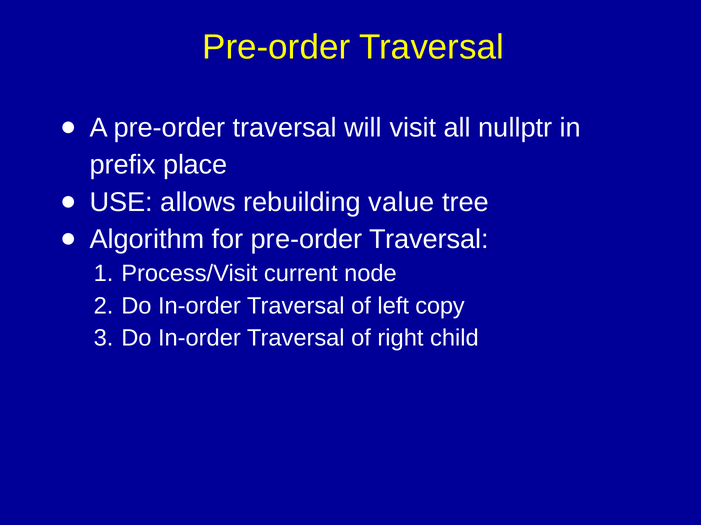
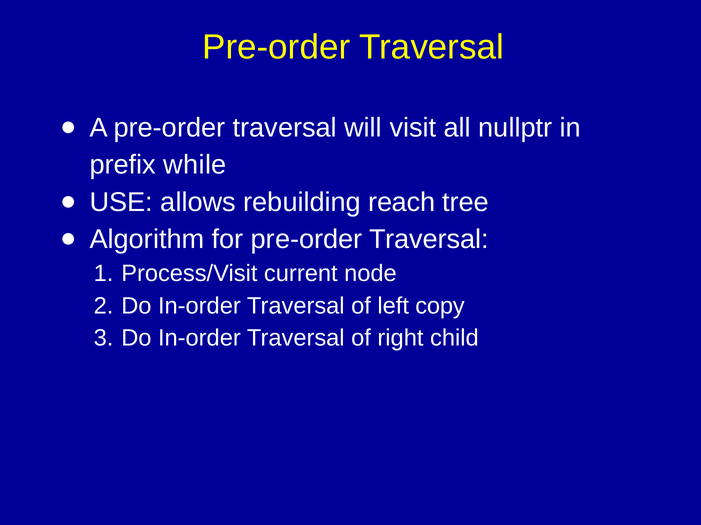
place: place -> while (195, 165)
value: value -> reach (402, 202)
